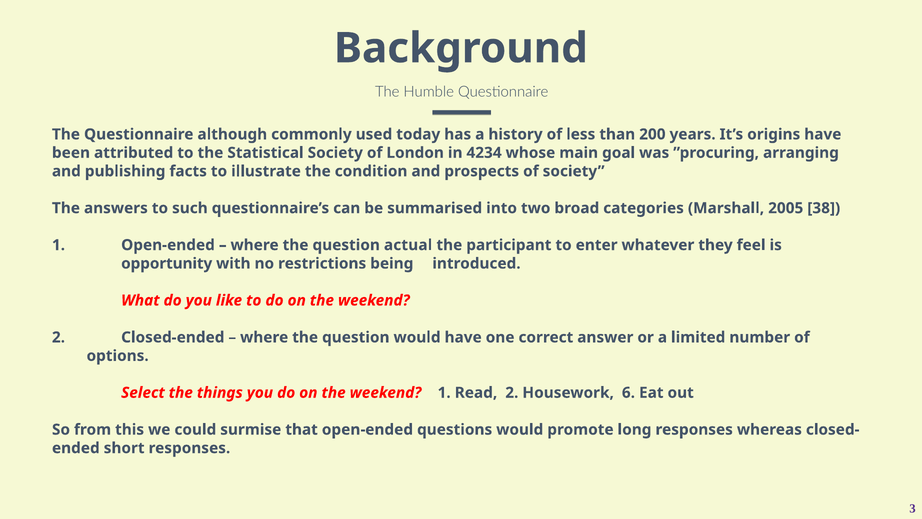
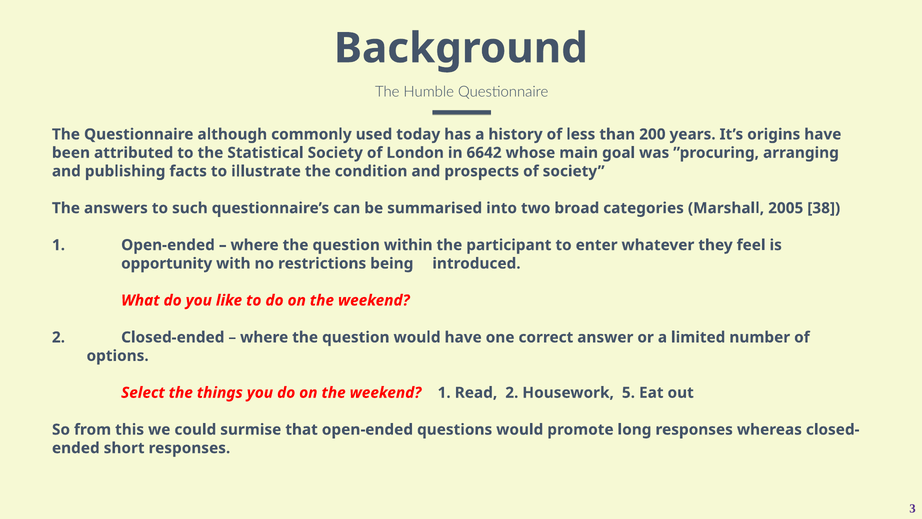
4234: 4234 -> 6642 (484, 153)
actual: actual -> within (408, 245)
6: 6 -> 5 (628, 393)
